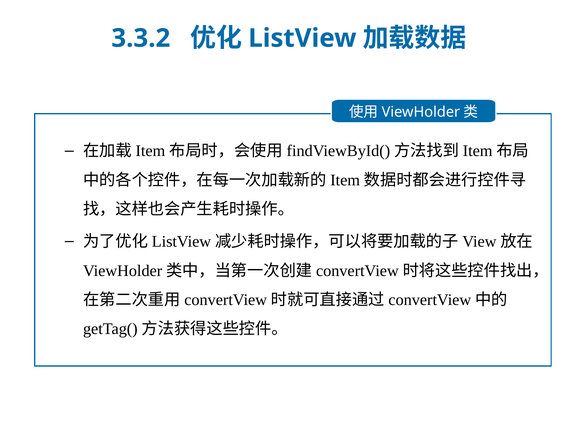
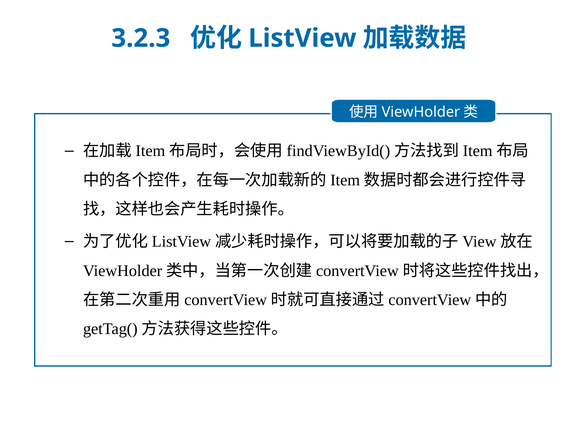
3.3.2: 3.3.2 -> 3.2.3 (141, 38)
